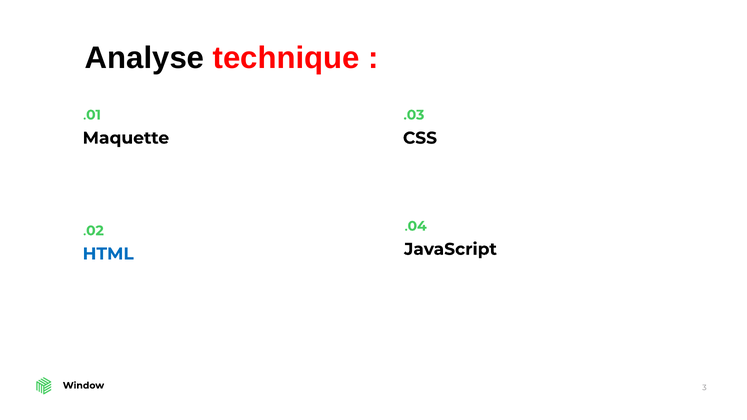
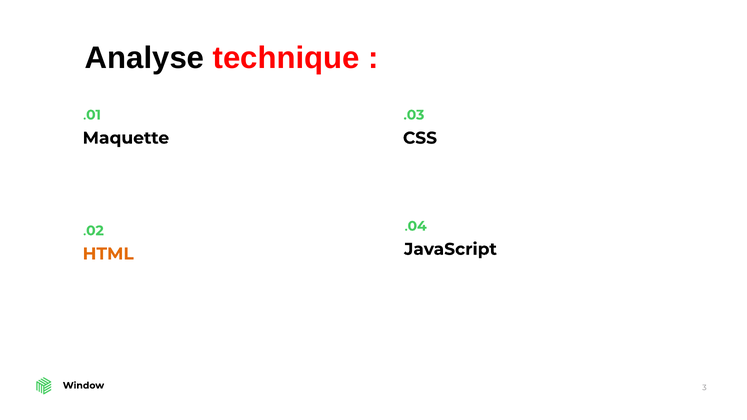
HTML colour: blue -> orange (108, 254)
